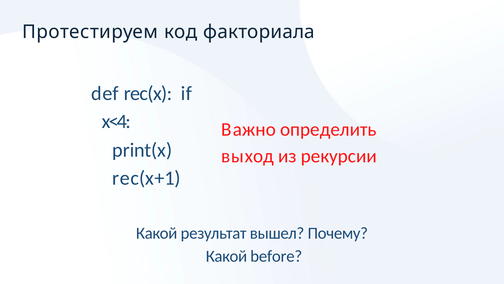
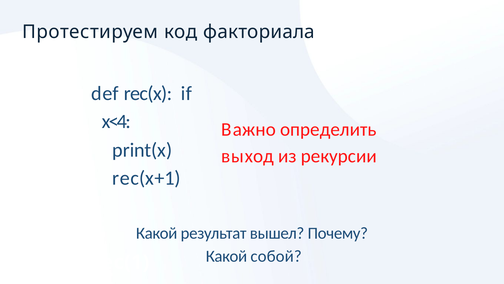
before: before -> собой (276, 256)
